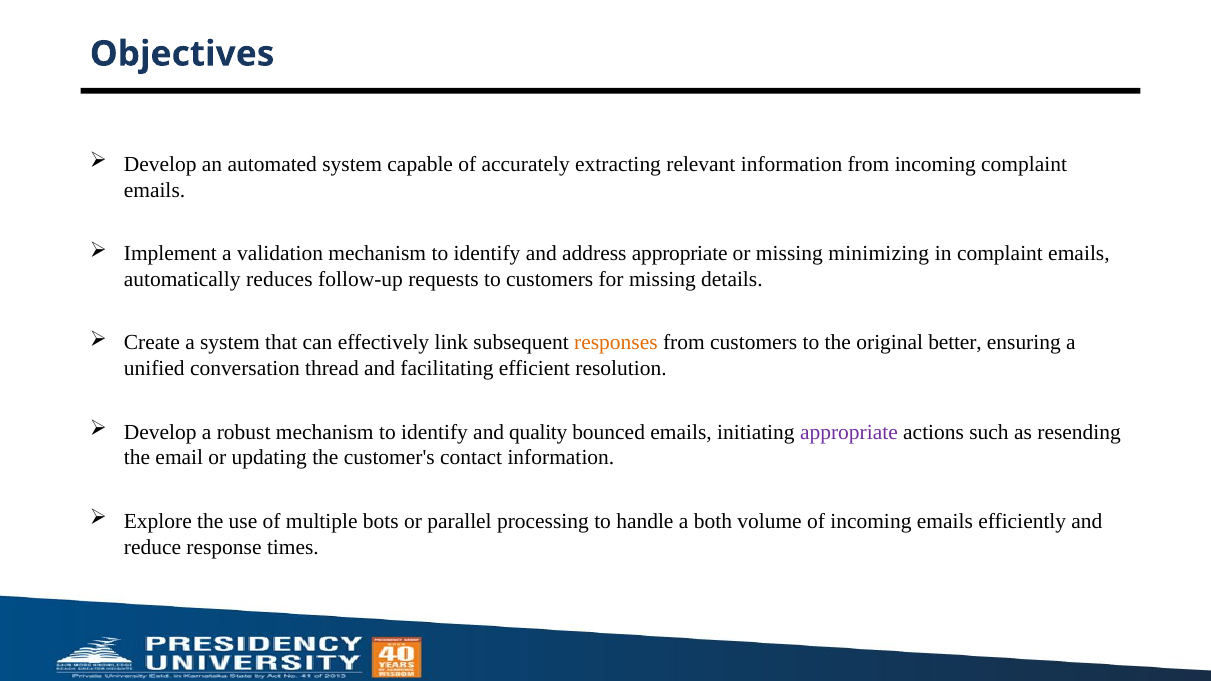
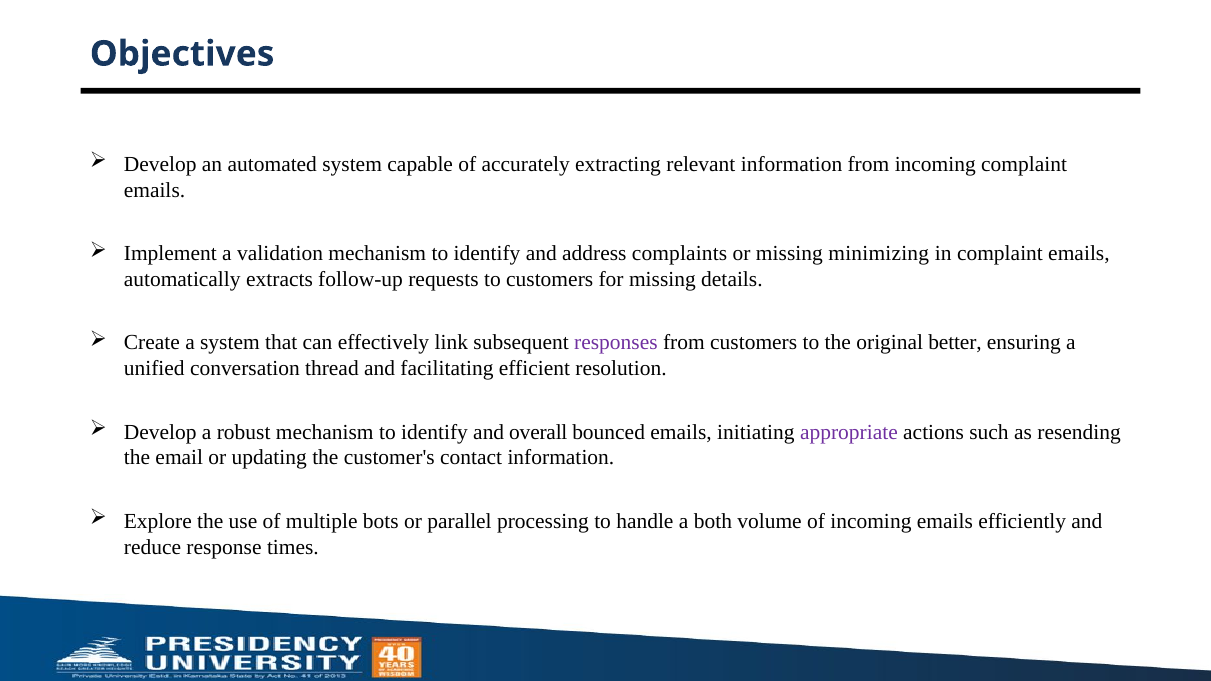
address appropriate: appropriate -> complaints (680, 254)
reduces: reduces -> extracts (279, 279)
responses colour: orange -> purple (616, 343)
quality: quality -> overall (538, 432)
